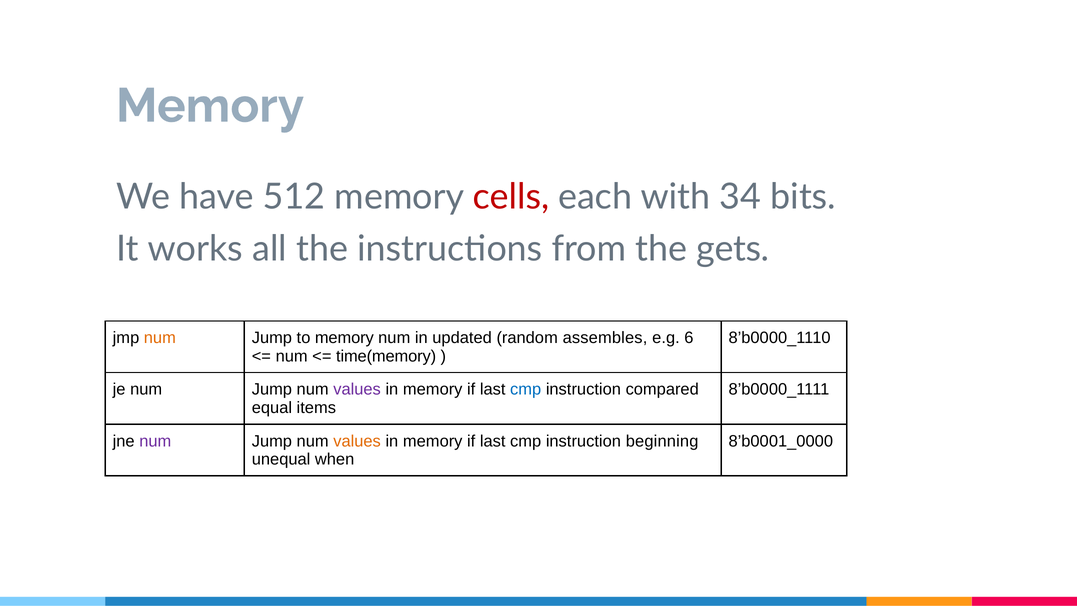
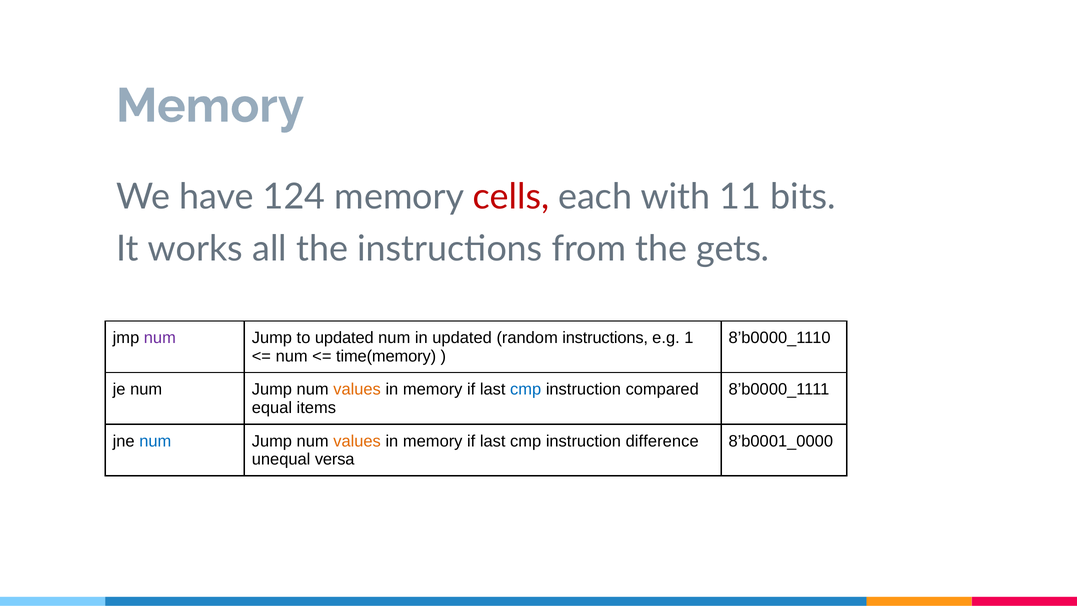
512: 512 -> 124 (294, 197)
34: 34 -> 11 (740, 197)
num colour: orange -> purple (160, 338)
to memory: memory -> updated (344, 338)
random assembles: assembles -> instructions (605, 338)
6: 6 -> 1 (689, 338)
values colour: purple -> orange (357, 389)
num colour: purple -> blue (155, 441)
beginning: beginning -> difference (662, 441)
when: when -> versa (335, 459)
